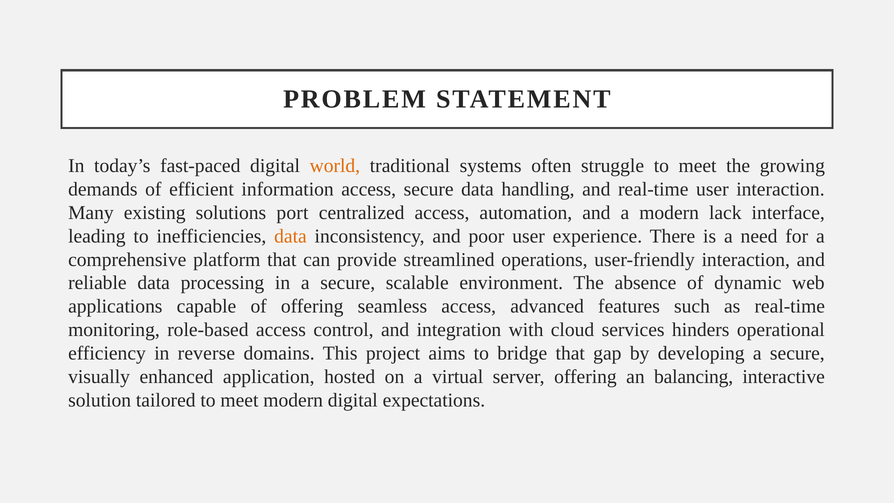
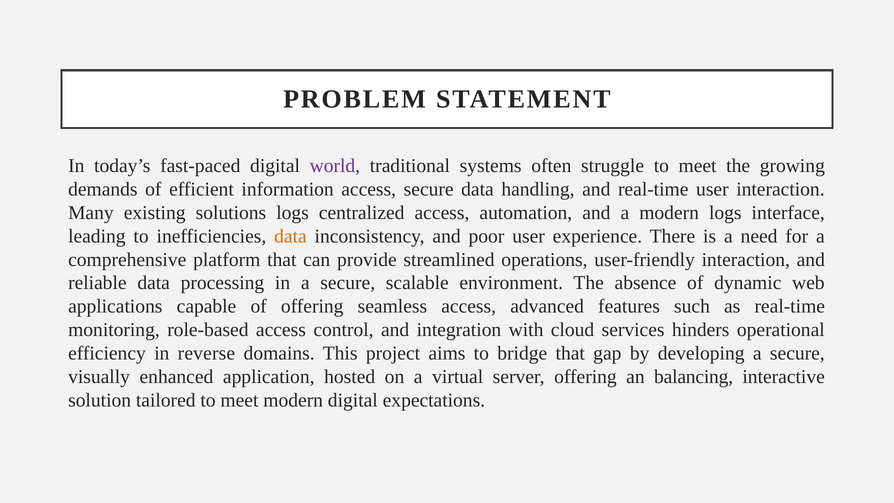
world colour: orange -> purple (335, 166)
solutions port: port -> logs (293, 213)
modern lack: lack -> logs (725, 213)
